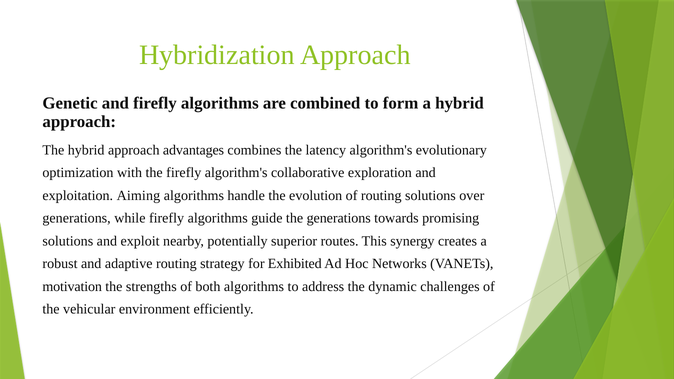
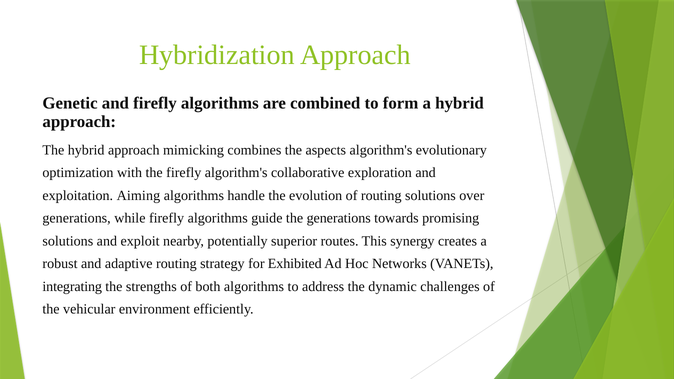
advantages: advantages -> mimicking (193, 150)
latency: latency -> aspects (326, 150)
motivation: motivation -> integrating (72, 287)
